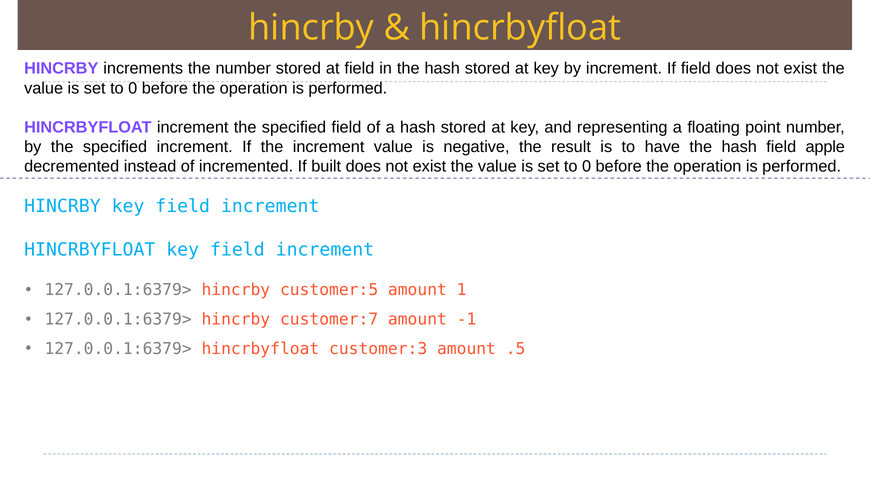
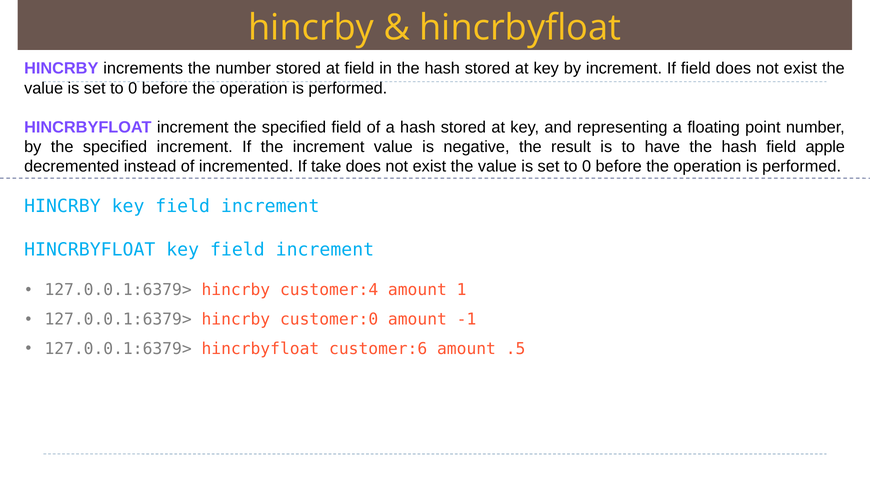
built: built -> take (326, 166)
customer:5: customer:5 -> customer:4 (329, 290)
customer:7: customer:7 -> customer:0 (329, 319)
customer:3: customer:3 -> customer:6 (378, 348)
